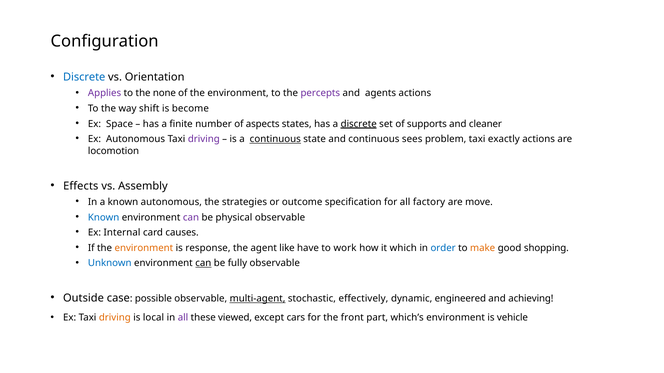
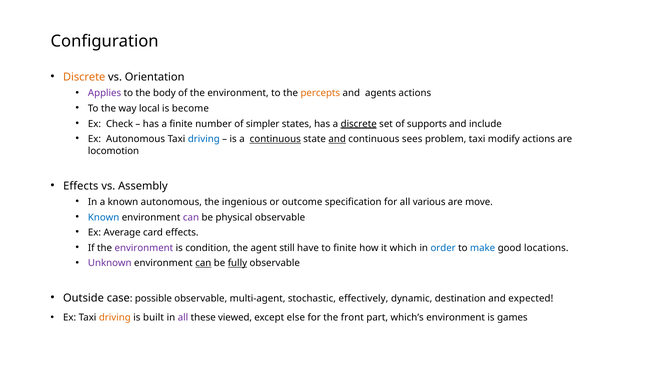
Discrete colour: blue -> orange (84, 77)
none: none -> body (164, 93)
percepts colour: purple -> orange (320, 93)
shift: shift -> local (149, 109)
Space: Space -> Check (120, 124)
aspects: aspects -> simpler (263, 124)
cleaner: cleaner -> include (485, 124)
driving colour: purple -> blue (204, 139)
and underline: none -> present (337, 139)
exactly: exactly -> modify (504, 139)
strategies: strategies -> ingenious (245, 202)
factory: factory -> various (429, 202)
Internal: Internal -> Average (122, 233)
card causes: causes -> effects (182, 233)
environment colour: orange -> purple (144, 248)
response: response -> condition (208, 248)
like: like -> still (287, 248)
to work: work -> finite (345, 248)
make colour: orange -> blue (483, 248)
shopping: shopping -> locations (546, 248)
Unknown colour: blue -> purple (110, 264)
fully underline: none -> present (237, 264)
multi-agent underline: present -> none (258, 299)
engineered: engineered -> destination (460, 299)
achieving: achieving -> expected (531, 299)
local: local -> built (153, 318)
cars: cars -> else (296, 318)
vehicle: vehicle -> games (512, 318)
